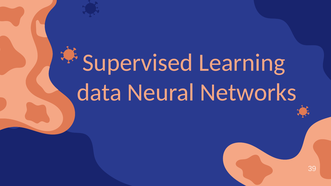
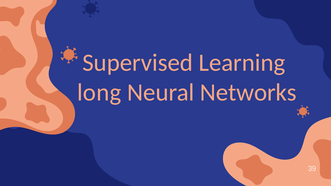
data: data -> long (99, 92)
